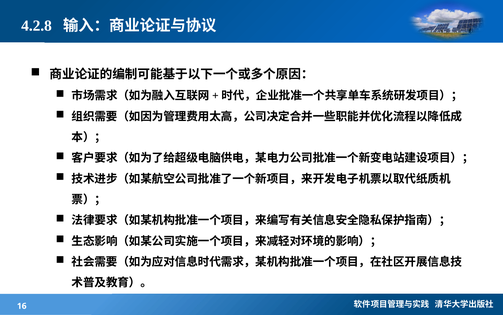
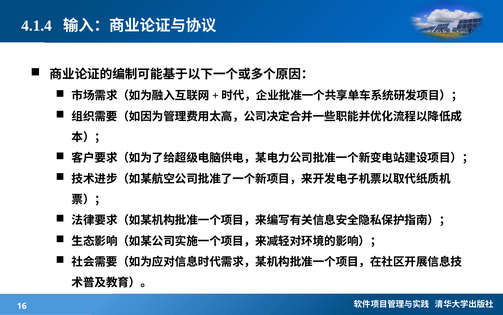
4.2.8: 4.2.8 -> 4.1.4 (37, 26)
